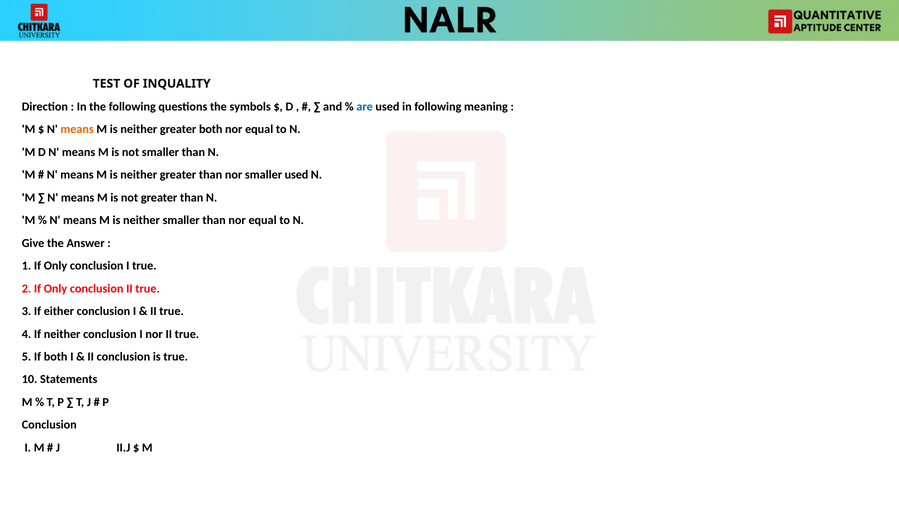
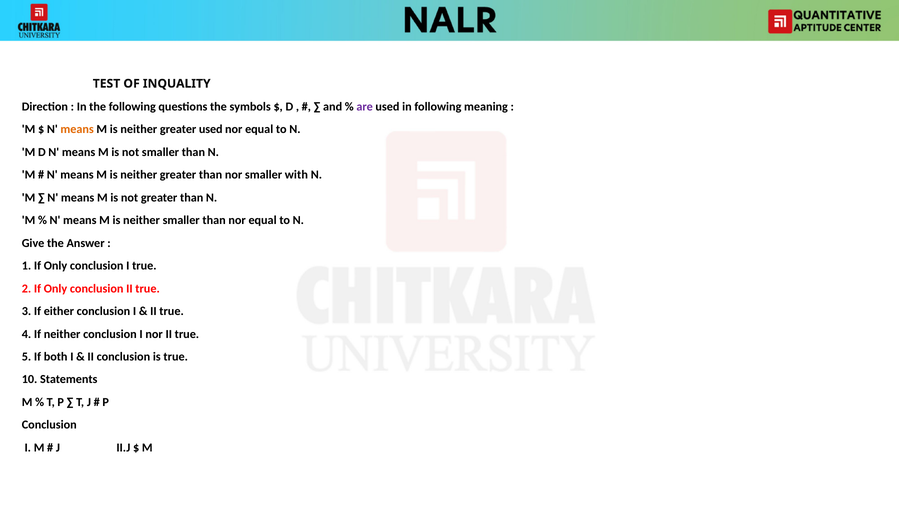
are colour: blue -> purple (365, 107)
greater both: both -> used (211, 129)
smaller used: used -> with (296, 175)
